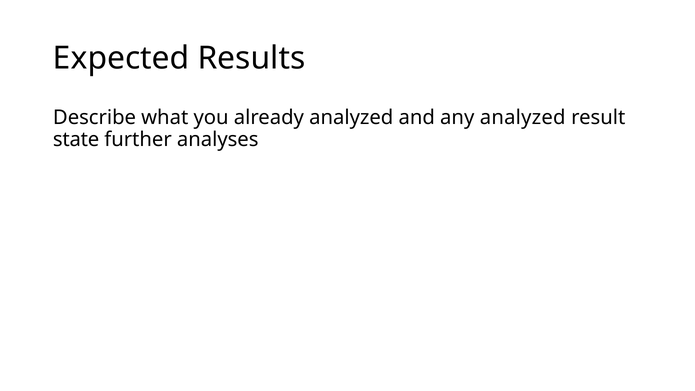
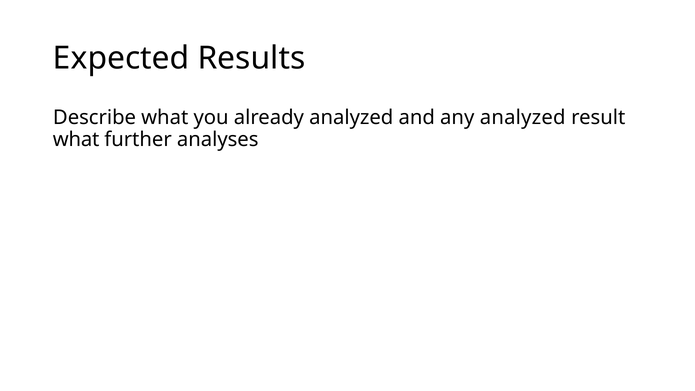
state: state -> what (76, 139)
